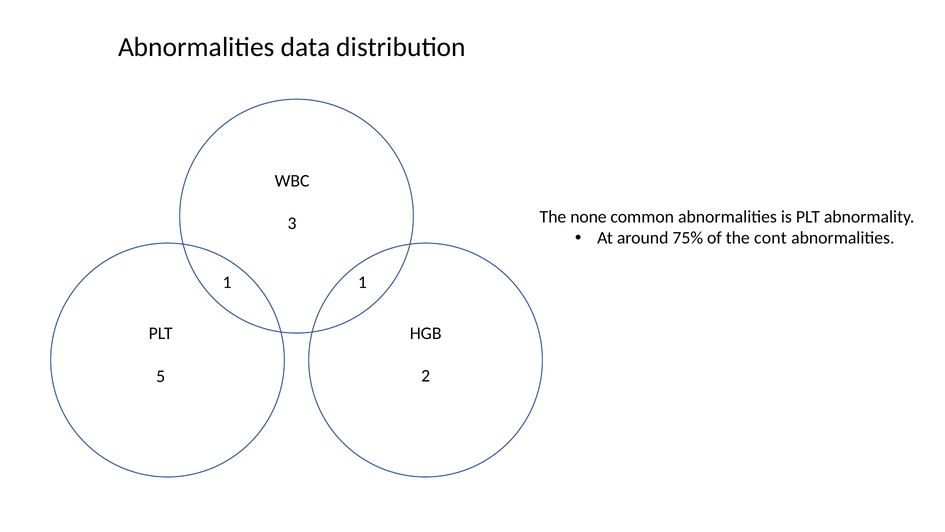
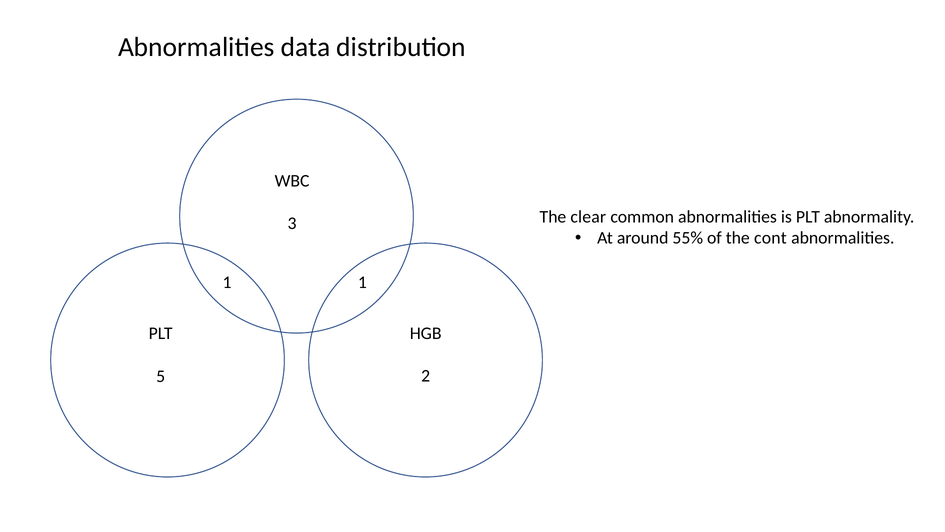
none: none -> clear (588, 217)
75%: 75% -> 55% (688, 238)
